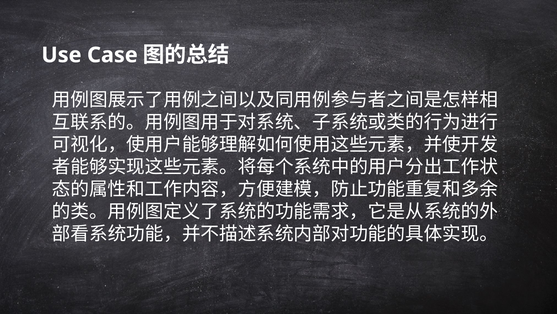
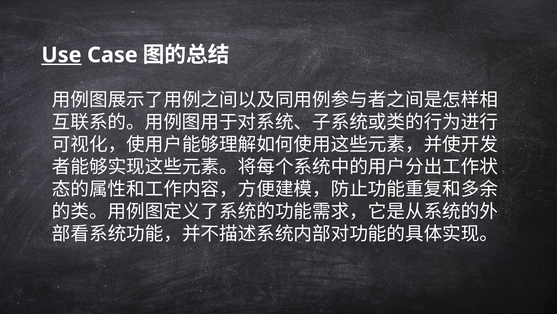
Use underline: none -> present (61, 55)
